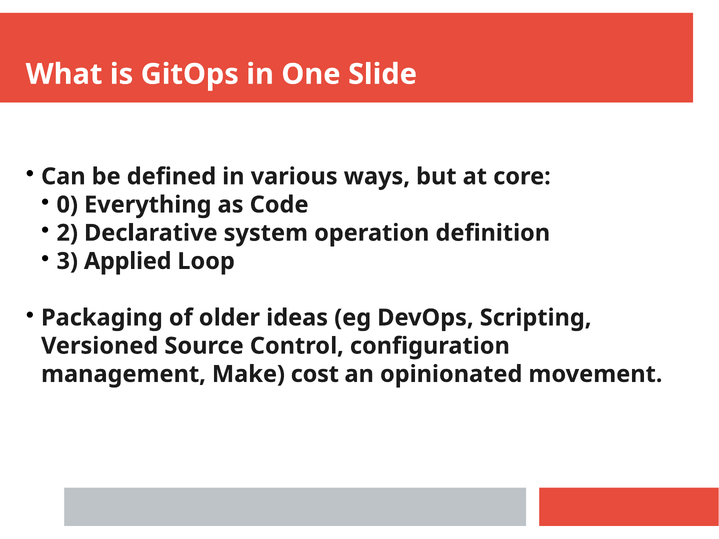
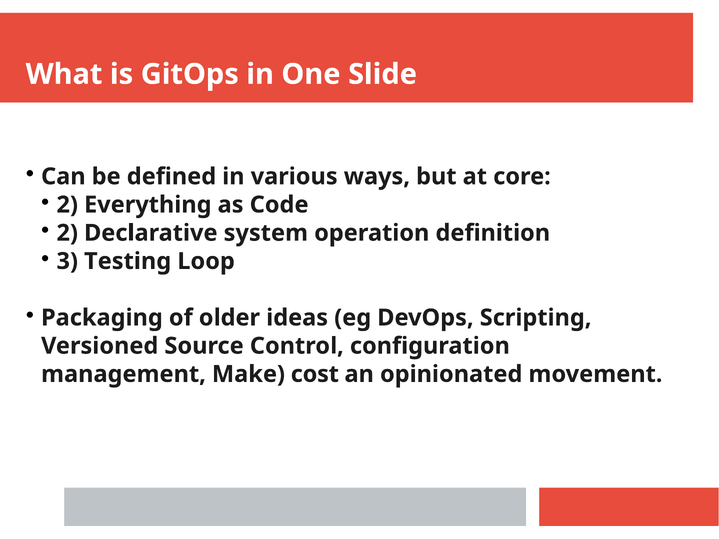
0: 0 -> 2 (67, 205)
Applied: Applied -> Testing (128, 261)
